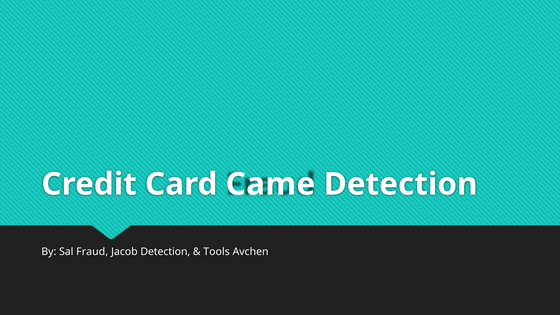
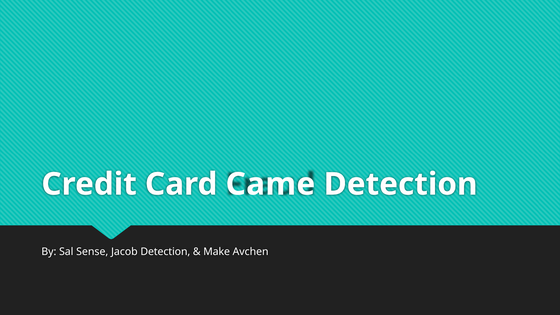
Fraud: Fraud -> Sense (92, 252)
Tools: Tools -> Make (217, 252)
